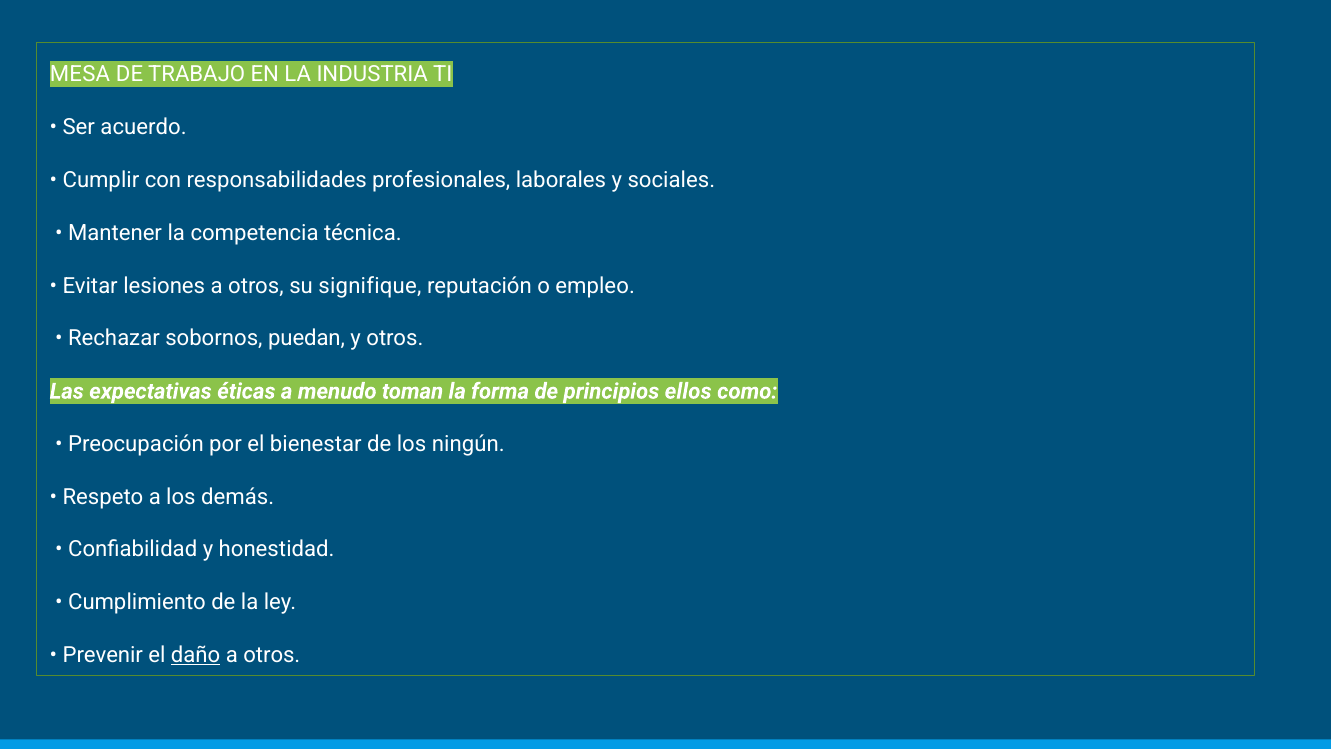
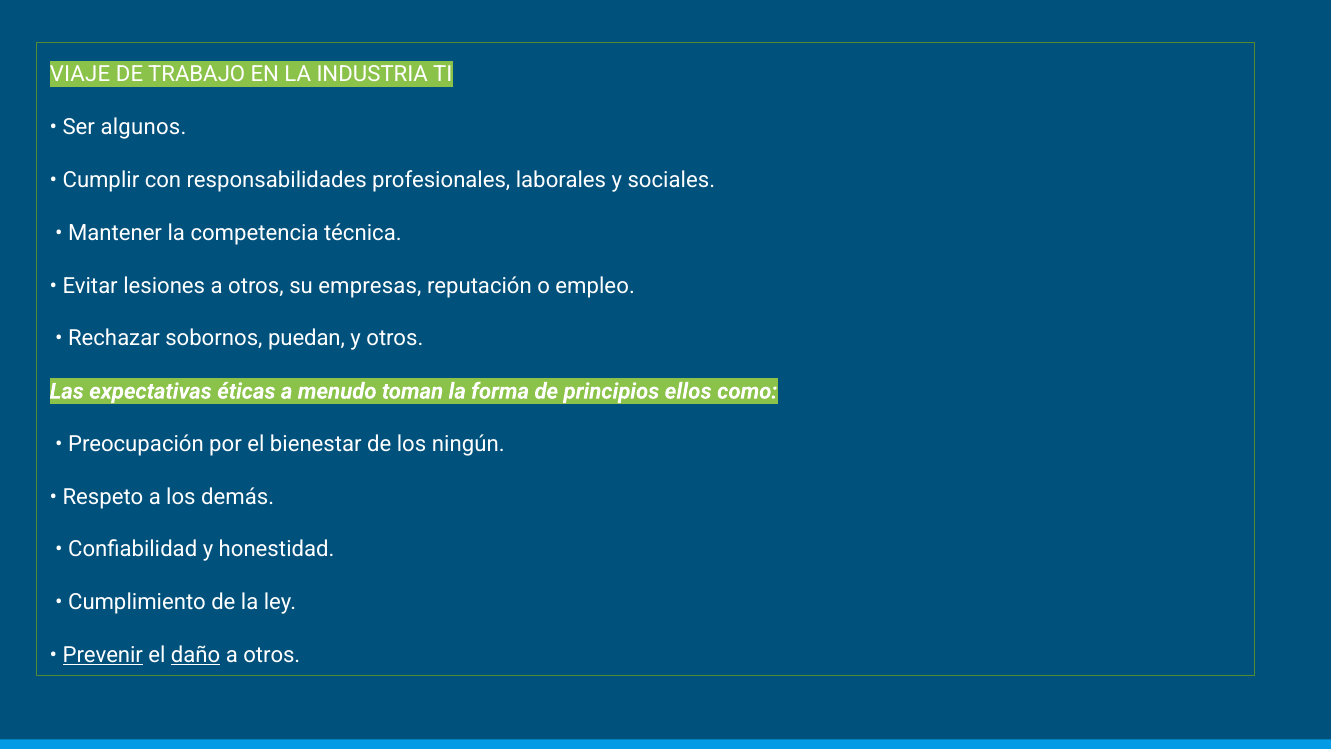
MESA: MESA -> VIAJE (80, 75)
acuerdo: acuerdo -> algunos (144, 127)
signifique: signifique -> empresas (370, 286)
Prevenir underline: none -> present (103, 655)
